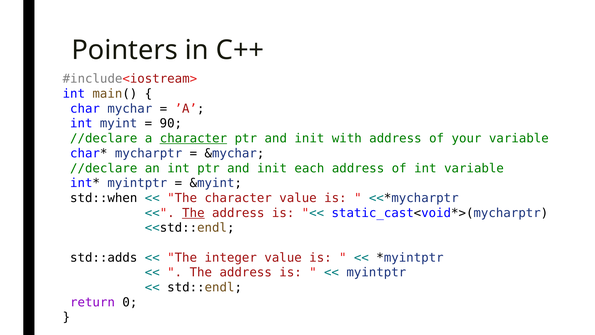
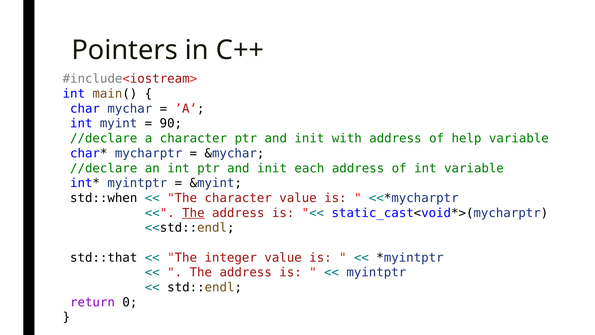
character underline: present -> none (193, 138)
your: your -> help (466, 138)
std::adds: std::adds -> std::that (104, 257)
